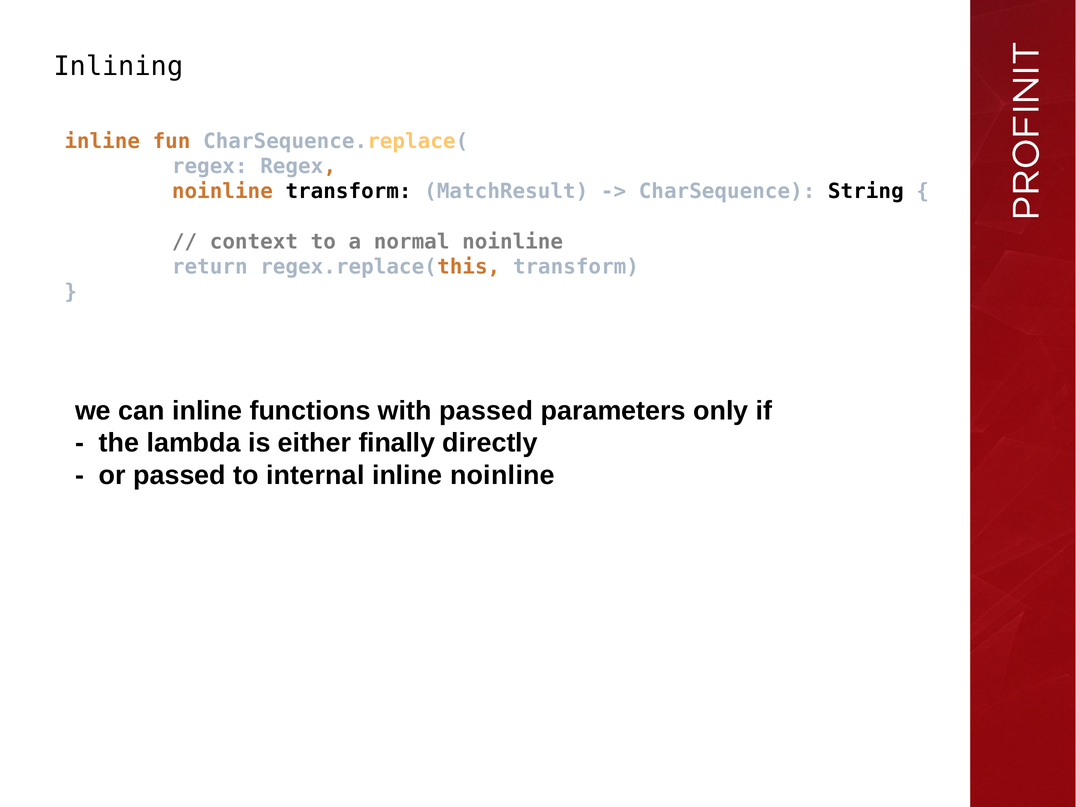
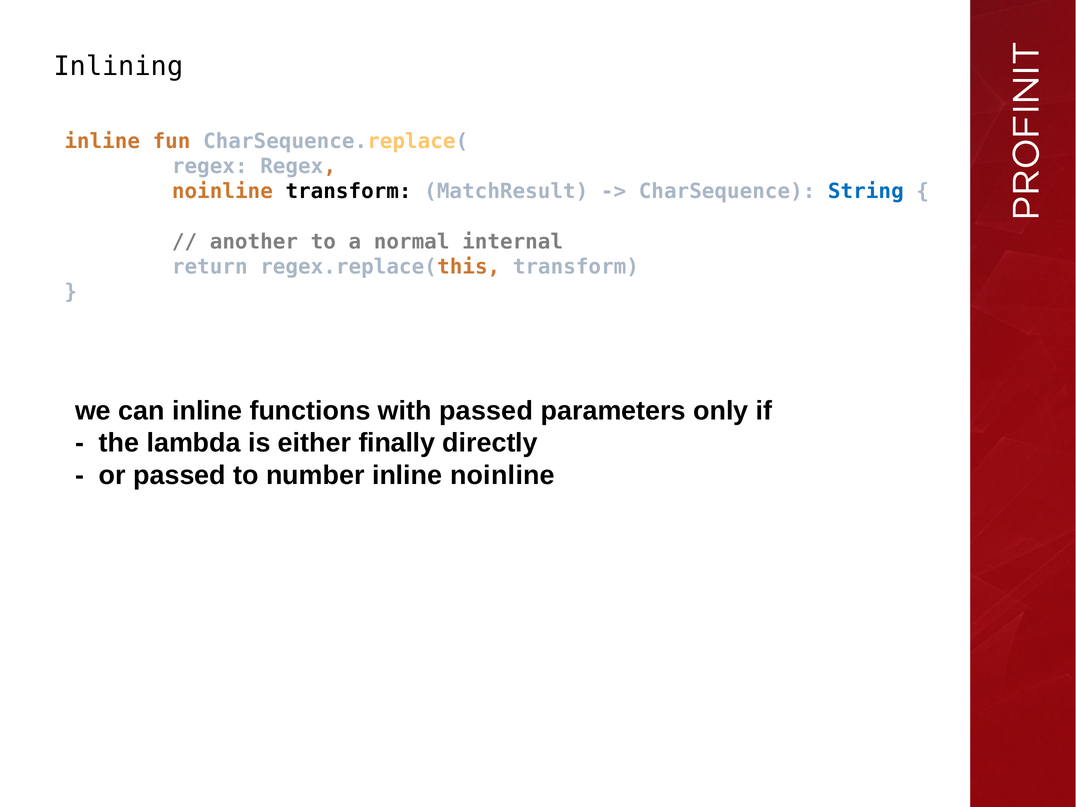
String colour: black -> blue (866, 192)
context: context -> another (254, 242)
normal noinline: noinline -> internal (513, 242)
internal: internal -> number (315, 475)
